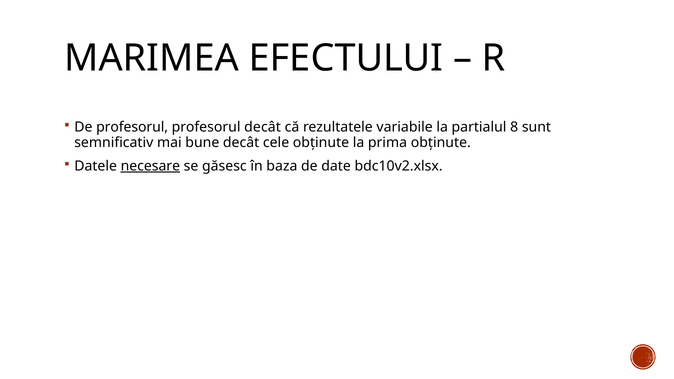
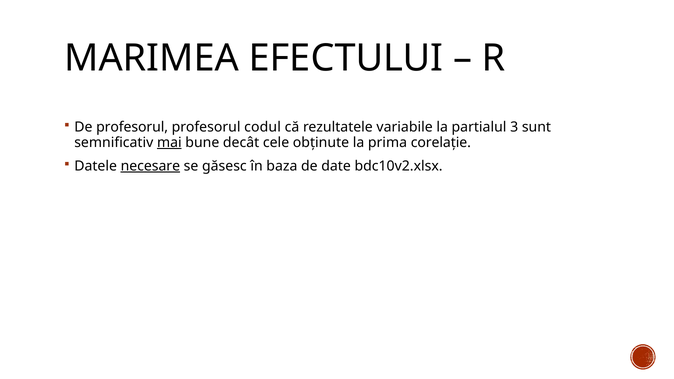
profesorul decât: decât -> codul (263, 127)
8: 8 -> 3 (514, 127)
mai underline: none -> present (169, 142)
prima obținute: obținute -> corelație (441, 142)
